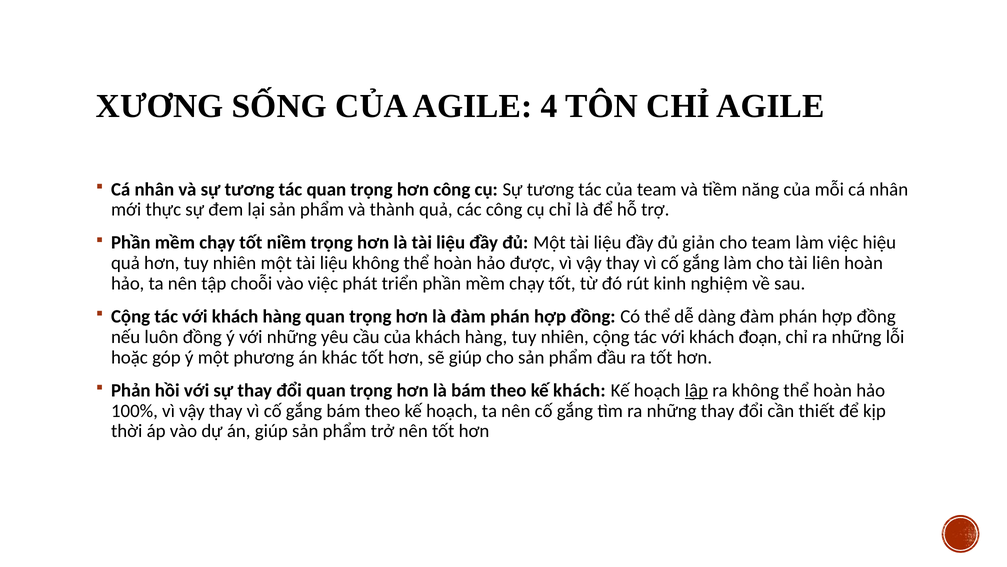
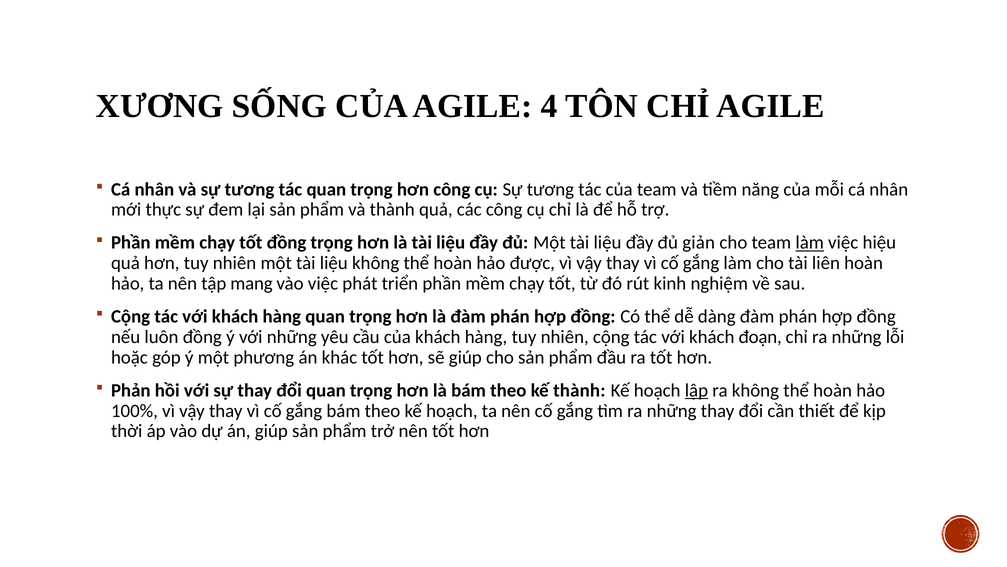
tốt niềm: niềm -> đồng (287, 242)
làm underline: none -> present (810, 242)
choỗi: choỗi -> mang (251, 283)
kế khách: khách -> thành (579, 390)
